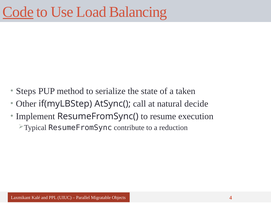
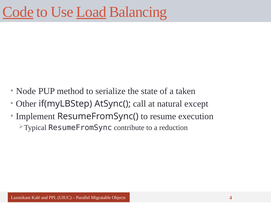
Load underline: none -> present (91, 12)
Steps: Steps -> Node (26, 91)
decide: decide -> except (196, 104)
